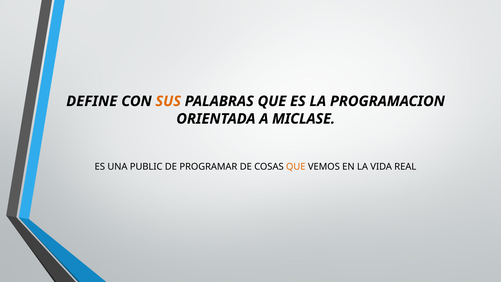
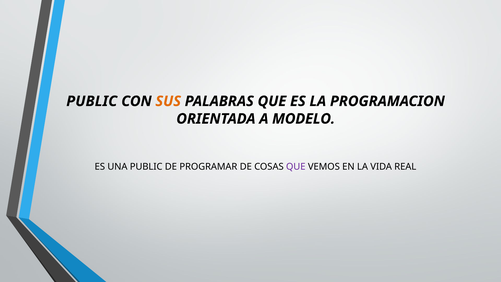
DEFINE: DEFINE -> PUBLIC (92, 101)
MICLASE: MICLASE -> MODELO (304, 119)
QUE colour: orange -> purple (296, 167)
